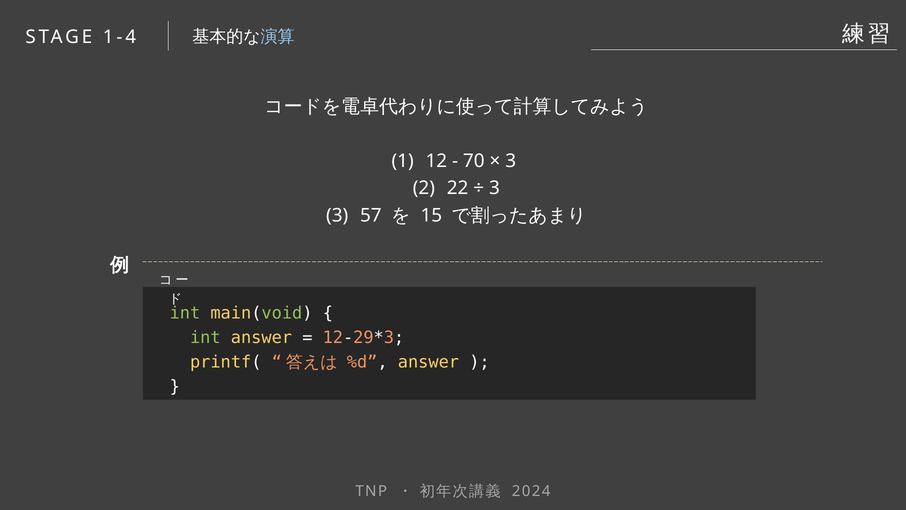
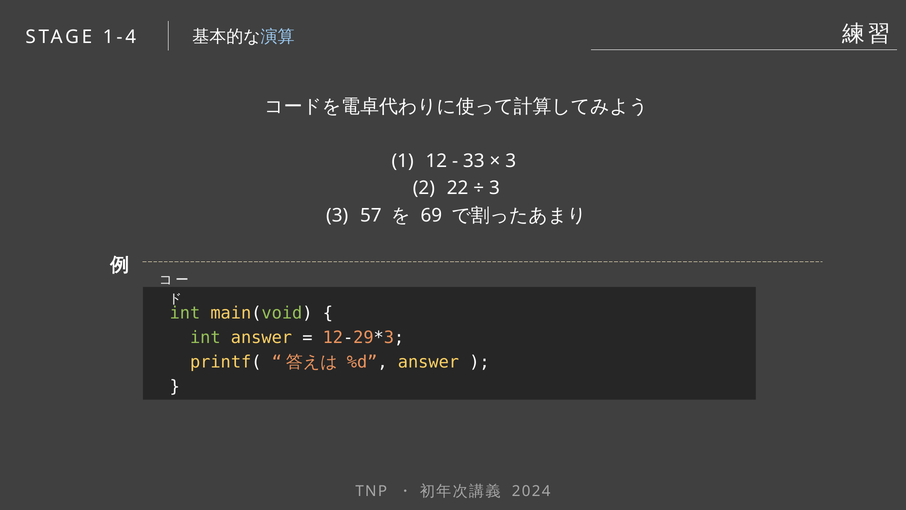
70: 70 -> 33 (474, 161)
15: 15 -> 69 (431, 215)
